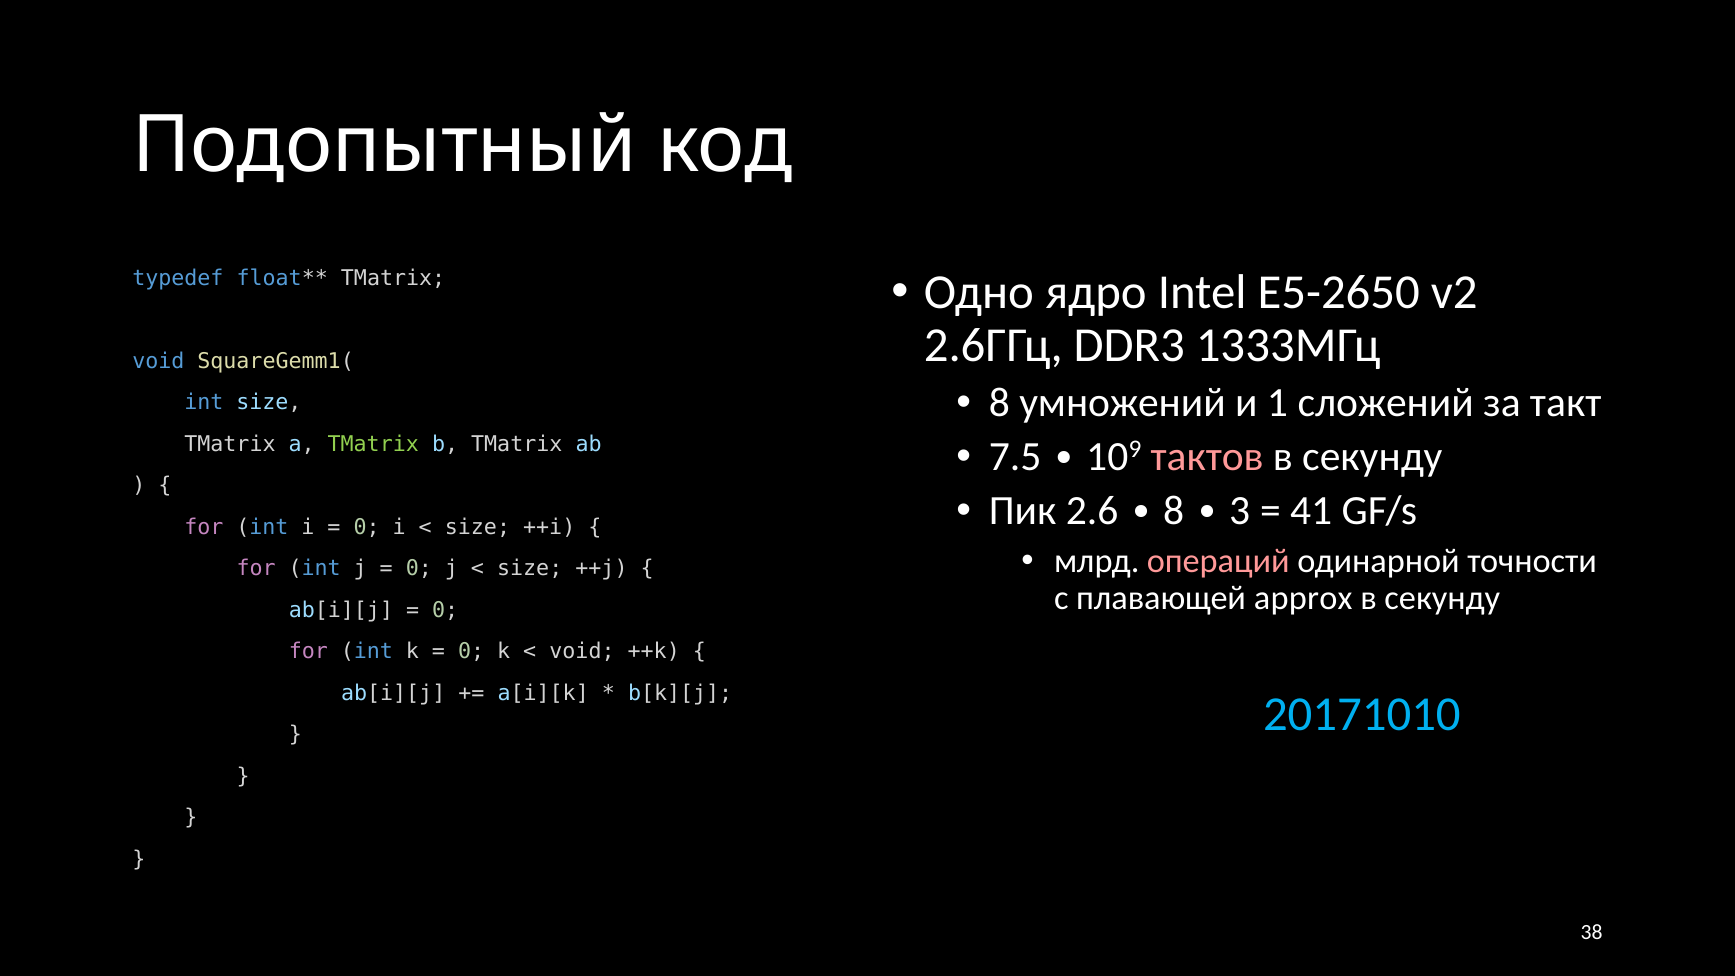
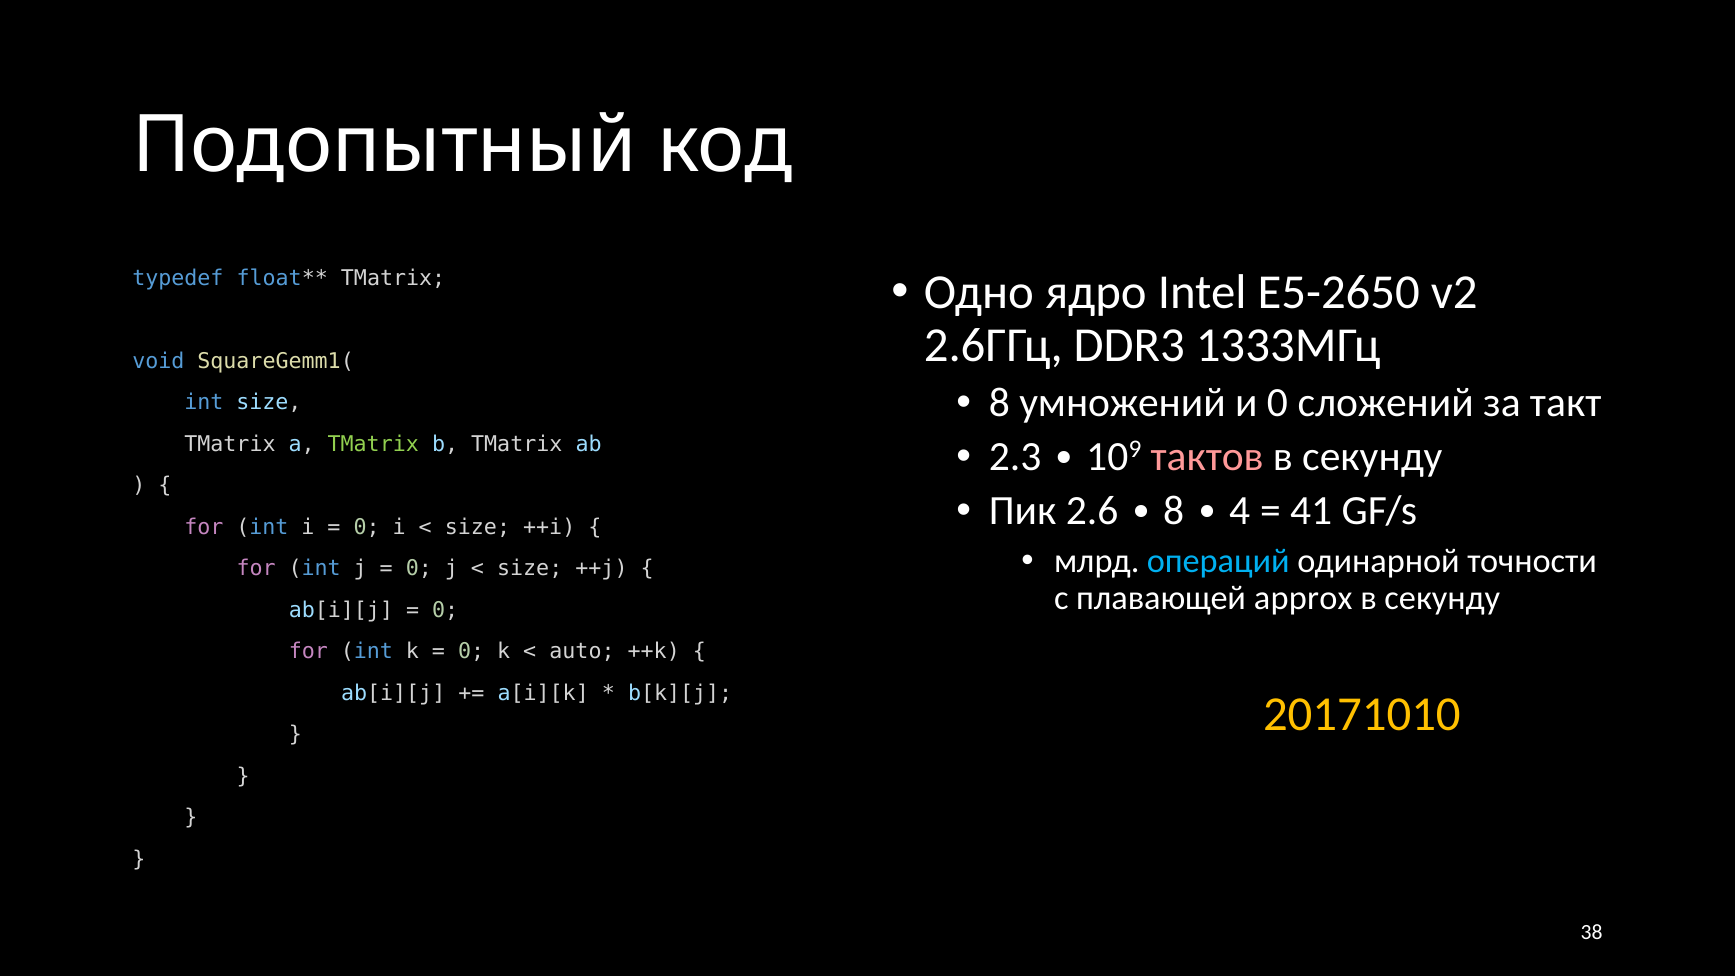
и 1: 1 -> 0 (1277, 403)
7.5: 7.5 -> 2.3 (1015, 457)
3: 3 -> 4 (1240, 511)
операций colour: pink -> light blue (1218, 561)
void: void -> auto (582, 651)
20171010 colour: light blue -> yellow (1362, 715)
